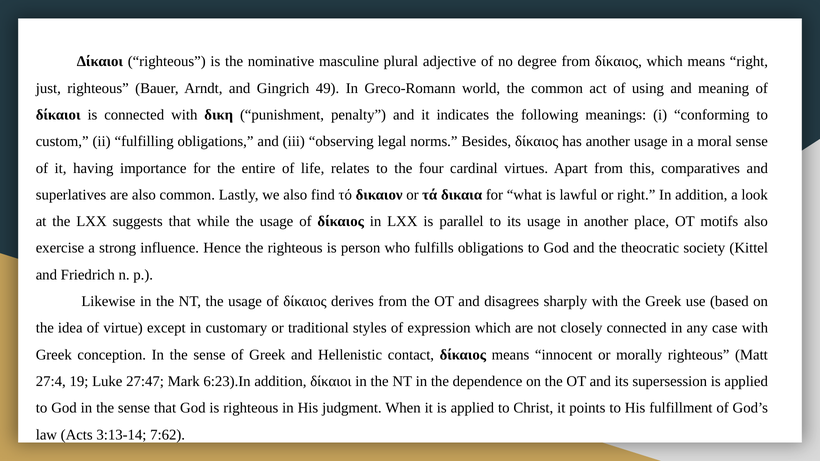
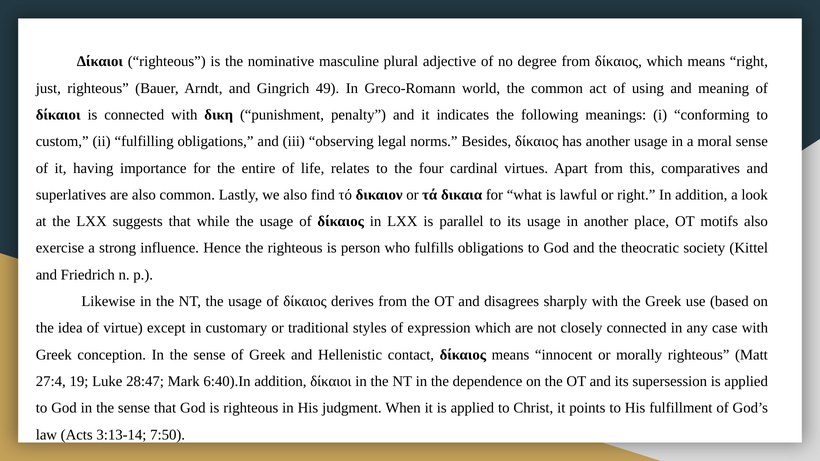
27:47: 27:47 -> 28:47 (145, 382)
6:23).In: 6:23).In -> 6:40).In (227, 382)
7:62: 7:62 -> 7:50 (168, 435)
